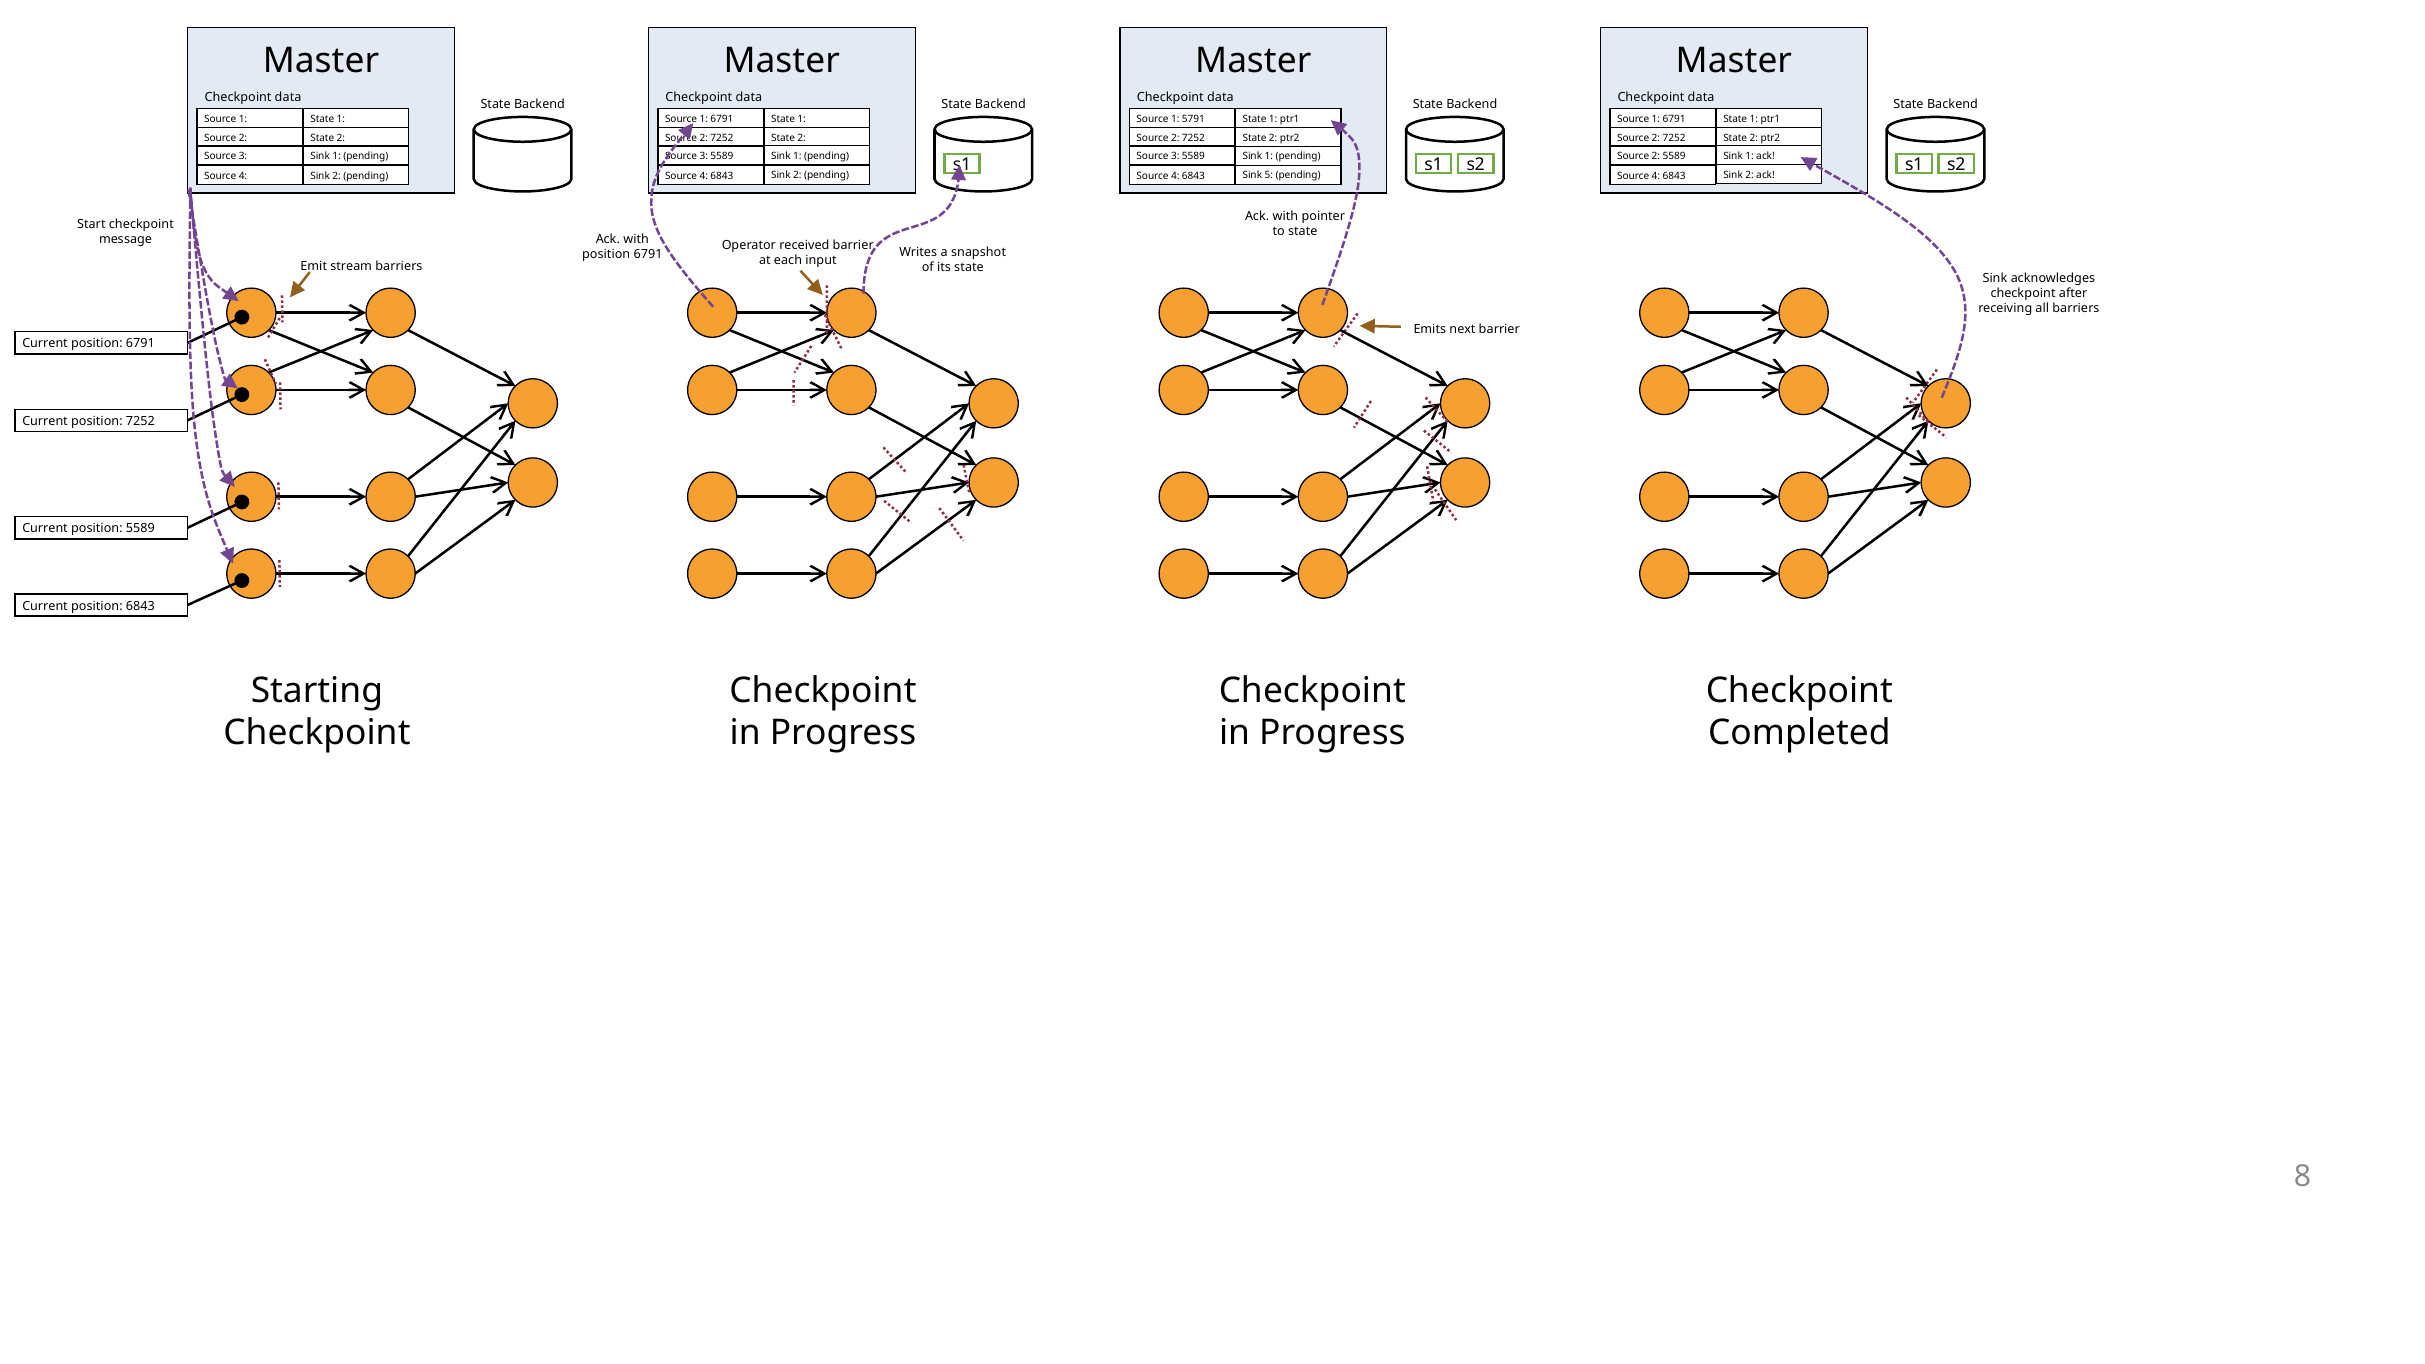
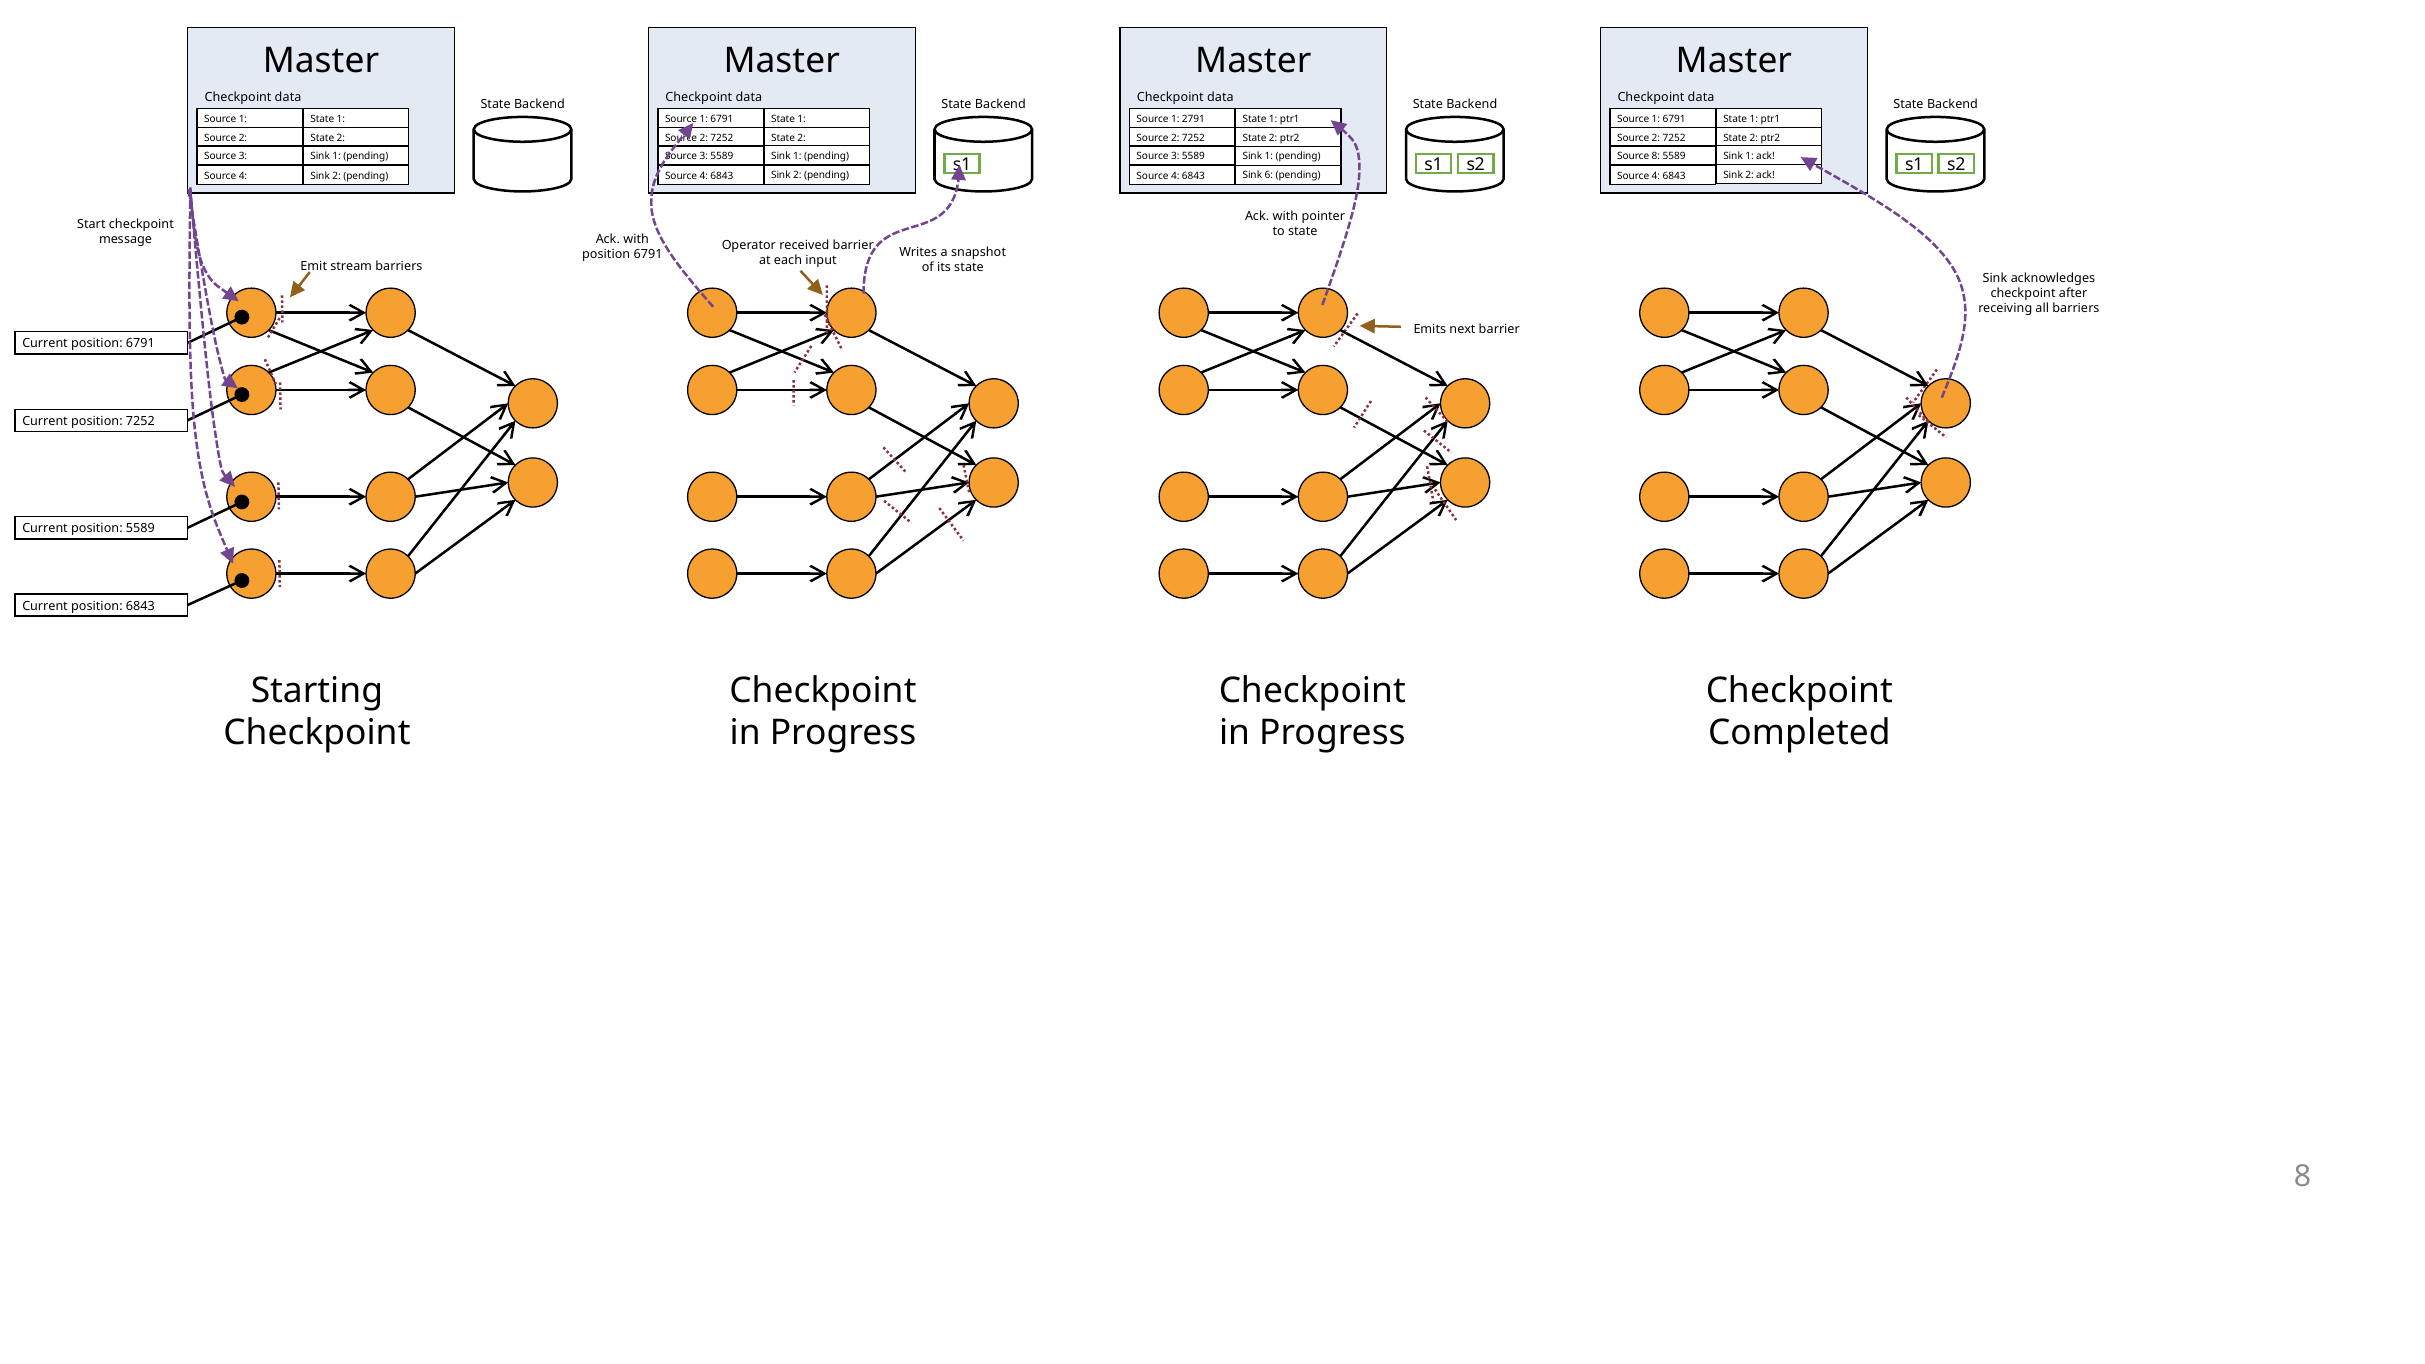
5791: 5791 -> 2791 (1193, 119)
2: 2 -> 8 (1656, 156)
5: 5 -> 6 (1269, 176)
